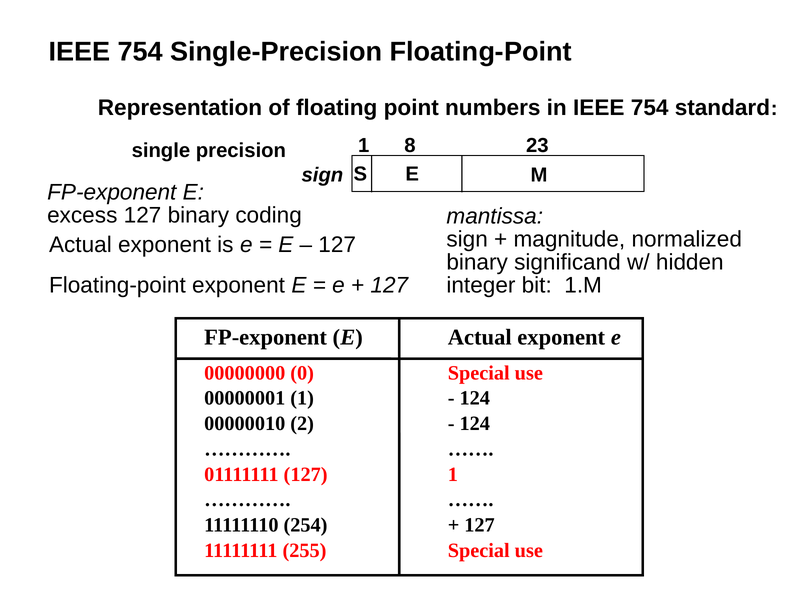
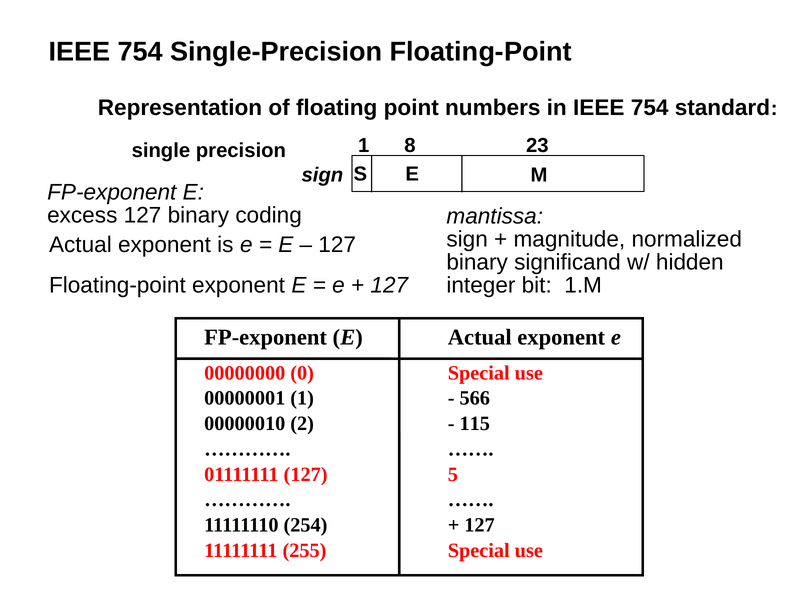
124: 124 -> 566 (475, 398)
124: 124 -> 115 (475, 424)
127 1: 1 -> 5 (453, 474)
